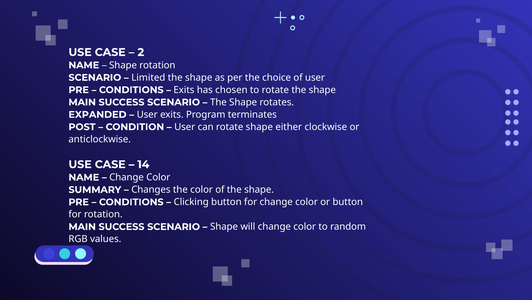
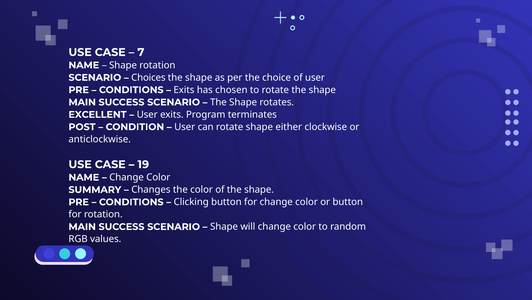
2: 2 -> 7 (141, 52)
Limited: Limited -> Choices (148, 77)
EXPANDED: EXPANDED -> EXCELLENT (98, 114)
14: 14 -> 19 (143, 164)
